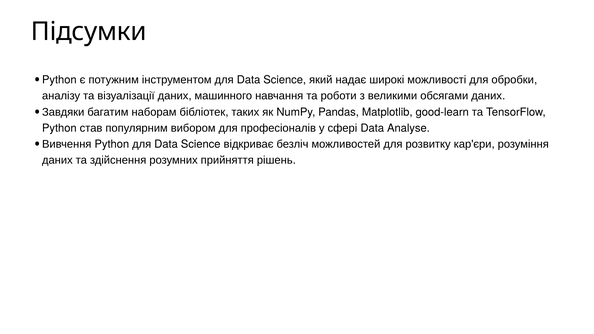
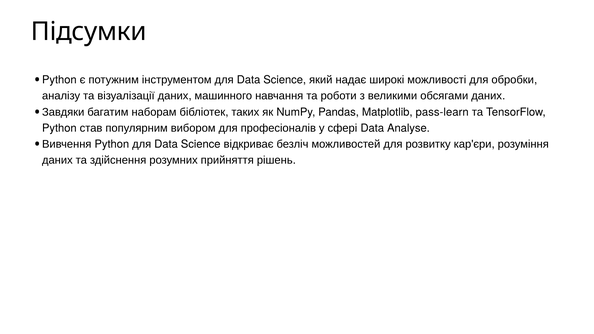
good-learn: good-learn -> pass-learn (442, 112)
